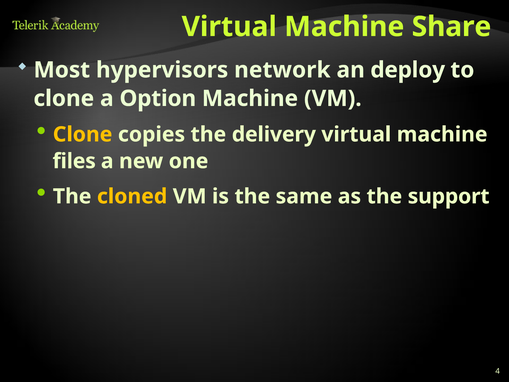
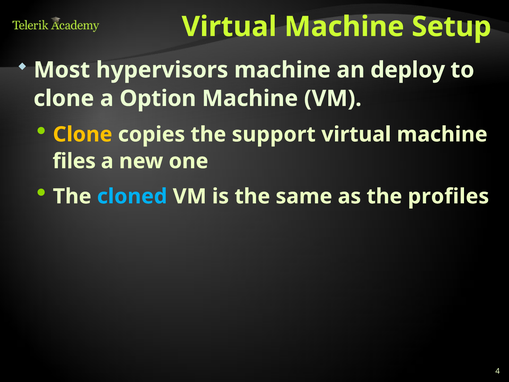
Share: Share -> Setup (452, 27)
hypervisors network: network -> machine (282, 70)
delivery: delivery -> support (274, 134)
cloned colour: yellow -> light blue (132, 196)
support: support -> profiles (448, 196)
